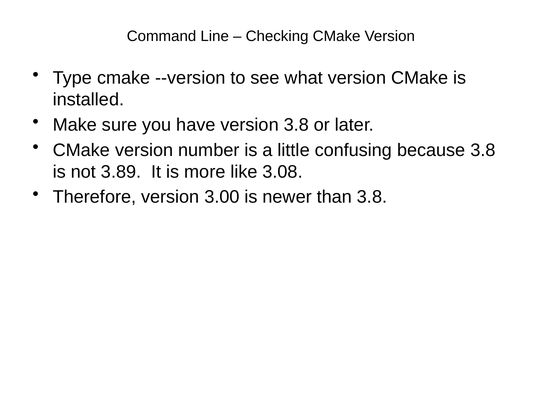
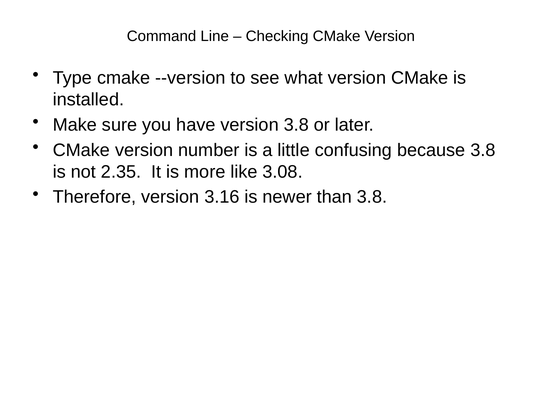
3.89: 3.89 -> 2.35 (121, 172)
3.00: 3.00 -> 3.16 (222, 197)
